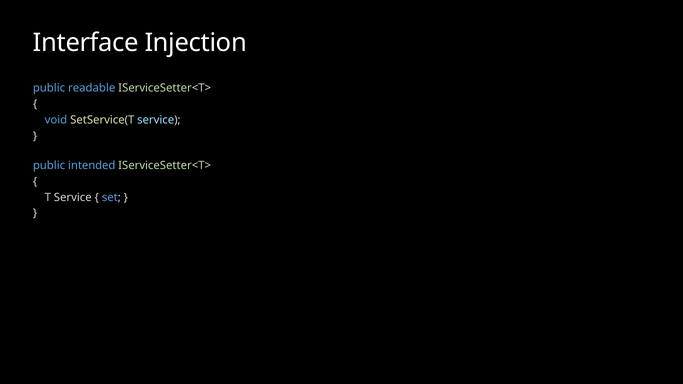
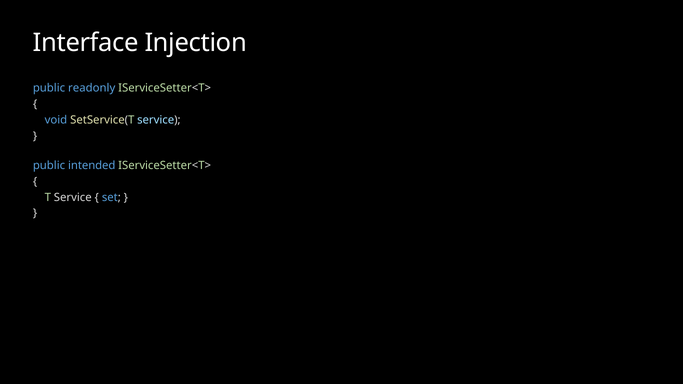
readable: readable -> readonly (92, 88)
